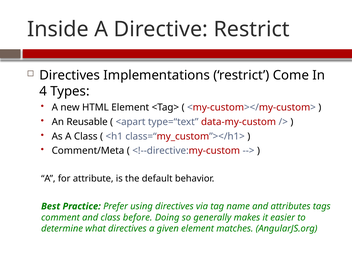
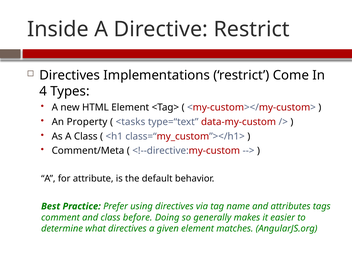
Reusable: Reusable -> Property (87, 122)
<apart: <apart -> <tasks (130, 122)
